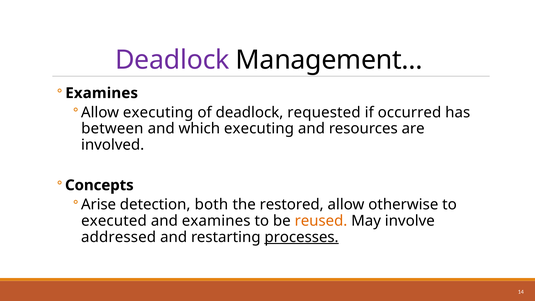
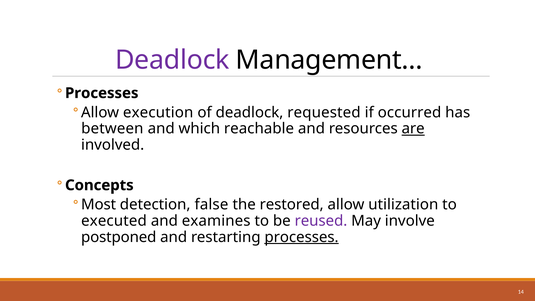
Examines: Examines -> Processes (102, 93)
Allow executing: executing -> execution (158, 112)
which executing: executing -> reachable (259, 129)
are underline: none -> present (413, 129)
Arise: Arise -> Most (99, 204)
both: both -> false (211, 204)
otherwise: otherwise -> utilization (403, 204)
reused colour: orange -> purple (321, 221)
addressed: addressed -> postponed (119, 237)
